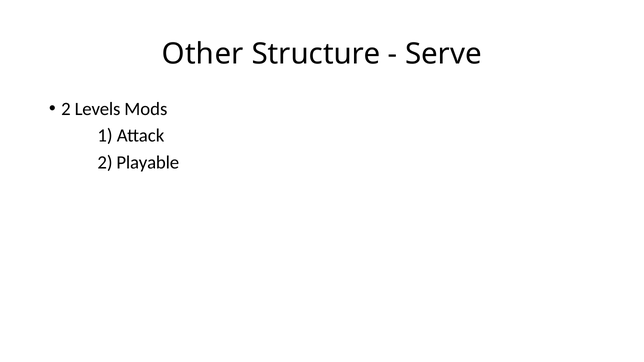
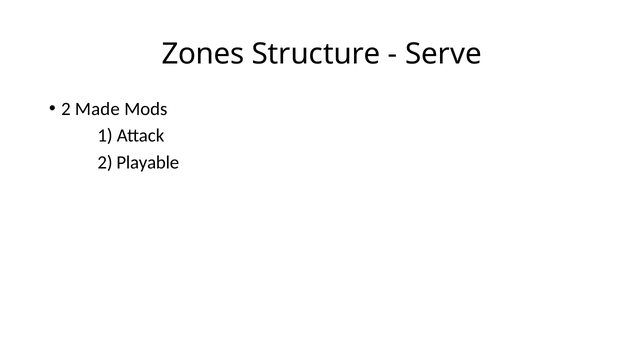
Other: Other -> Zones (203, 54)
Levels: Levels -> Made (97, 109)
